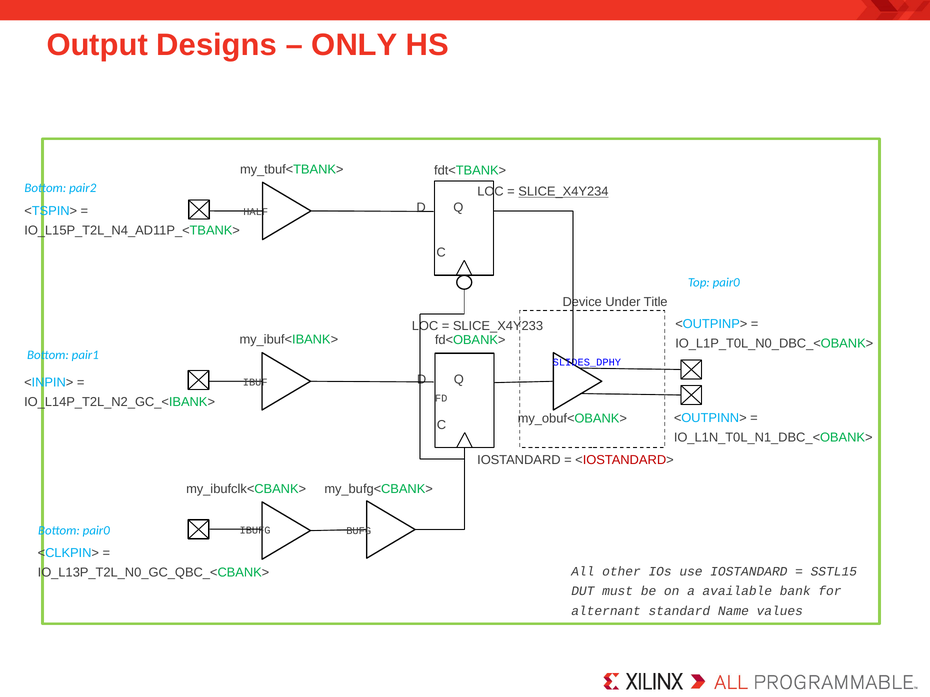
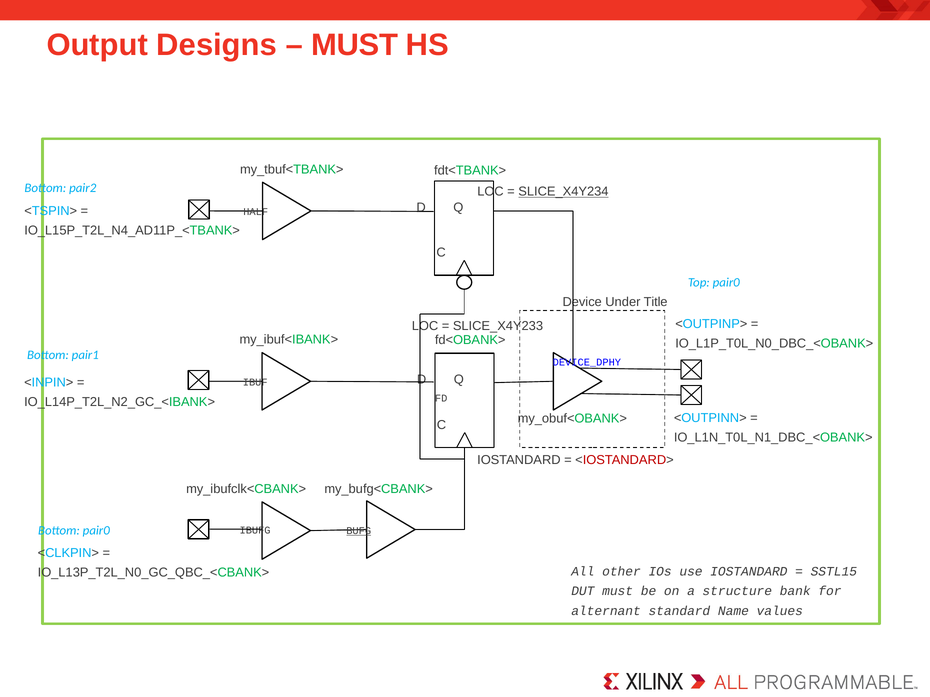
ONLY: ONLY -> MUST (355, 45)
SLIDES_DPHY: SLIDES_DPHY -> DEVICE_DPHY (587, 363)
BUFG underline: none -> present (359, 531)
available: available -> structure (737, 592)
